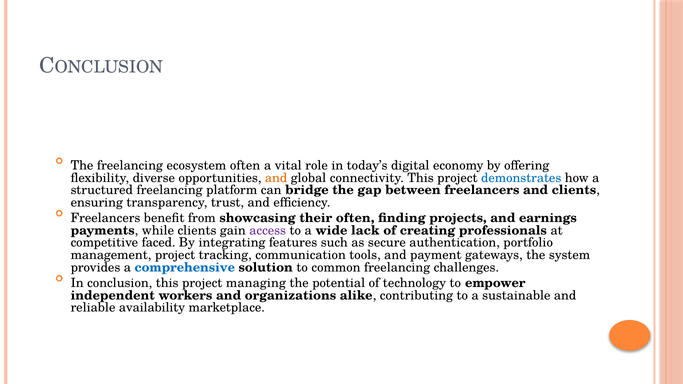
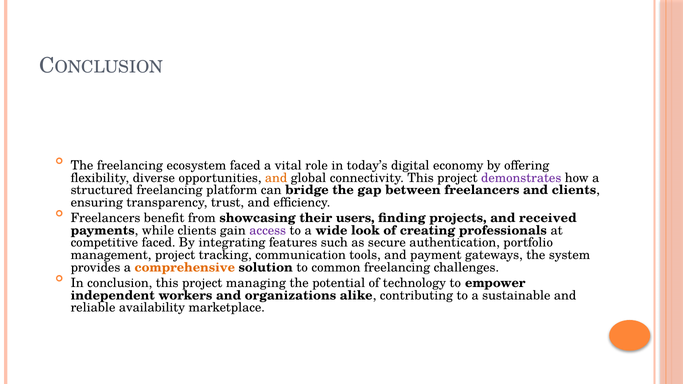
ecosystem often: often -> faced (245, 166)
demonstrates colour: blue -> purple (521, 178)
their often: often -> users (355, 218)
earnings: earnings -> received (548, 218)
lack: lack -> look (365, 231)
comprehensive colour: blue -> orange (185, 267)
